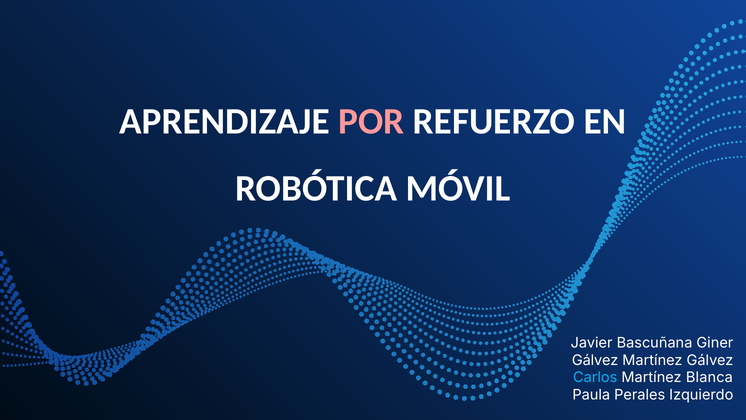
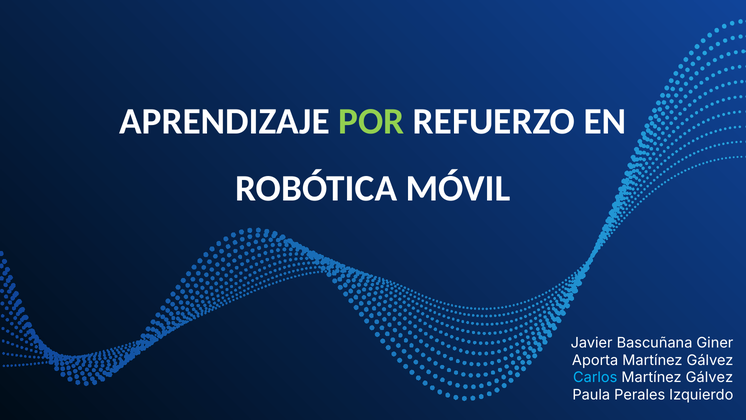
POR colour: pink -> light green (371, 121)
Gálvez: Gálvez -> Aporta (595, 360)
Blanca: Blanca -> Gálvez (709, 377)
